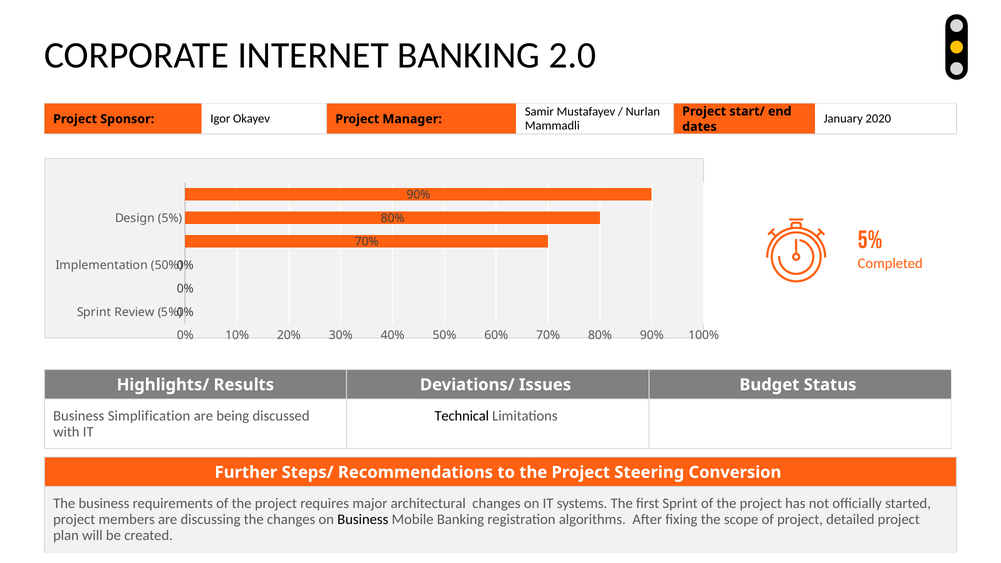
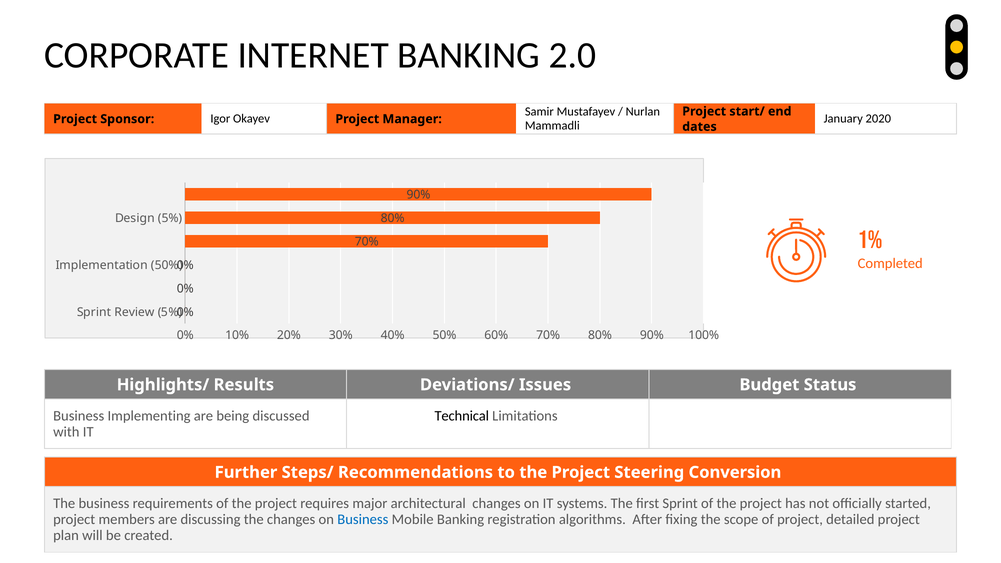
5%: 5% -> 1% (870, 240)
Simplification: Simplification -> Implementing (149, 416)
Business colour: black -> blue (363, 519)
